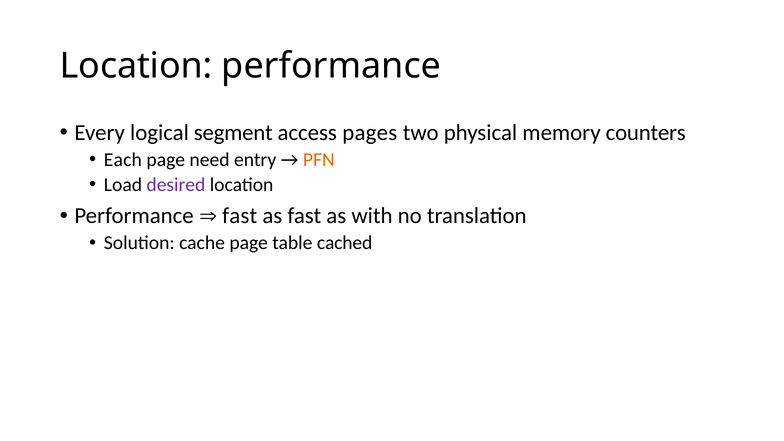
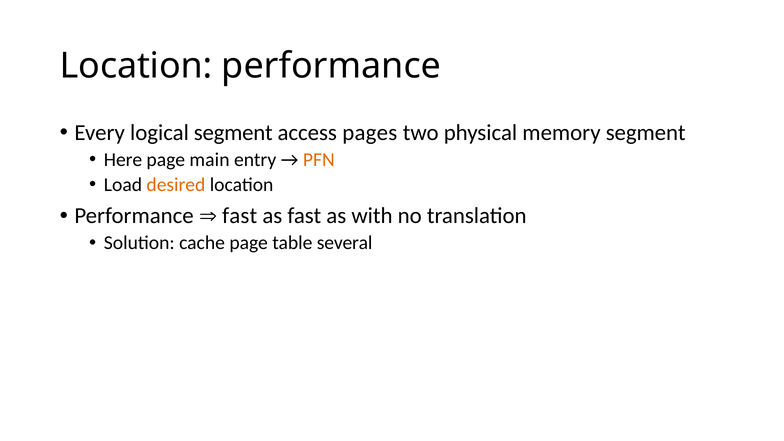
memory counters: counters -> segment (646, 133)
Each: Each -> Here (123, 160)
need: need -> main (210, 160)
desired colour: purple -> orange (176, 185)
cached: cached -> several (345, 243)
